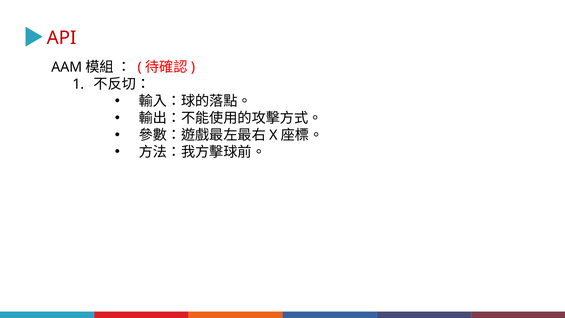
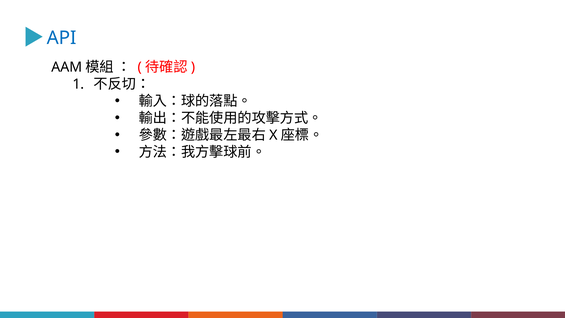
API colour: red -> blue (62, 38)
